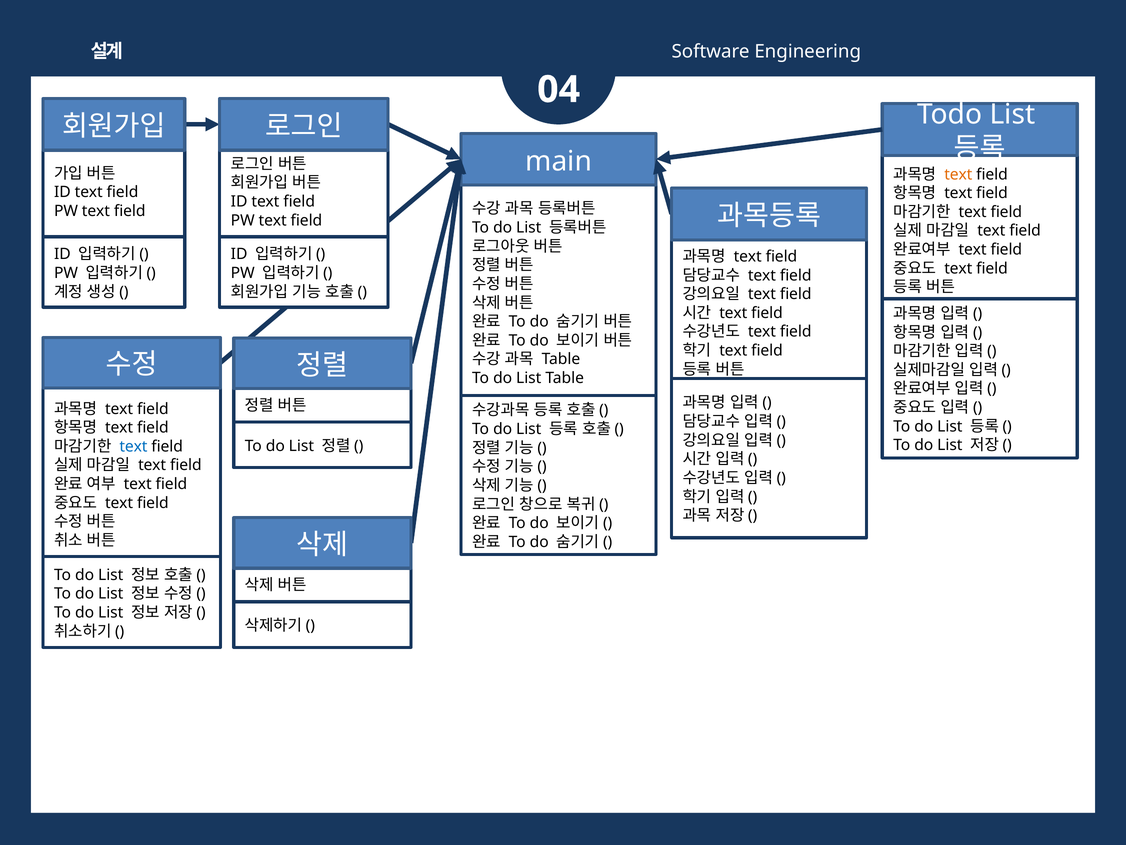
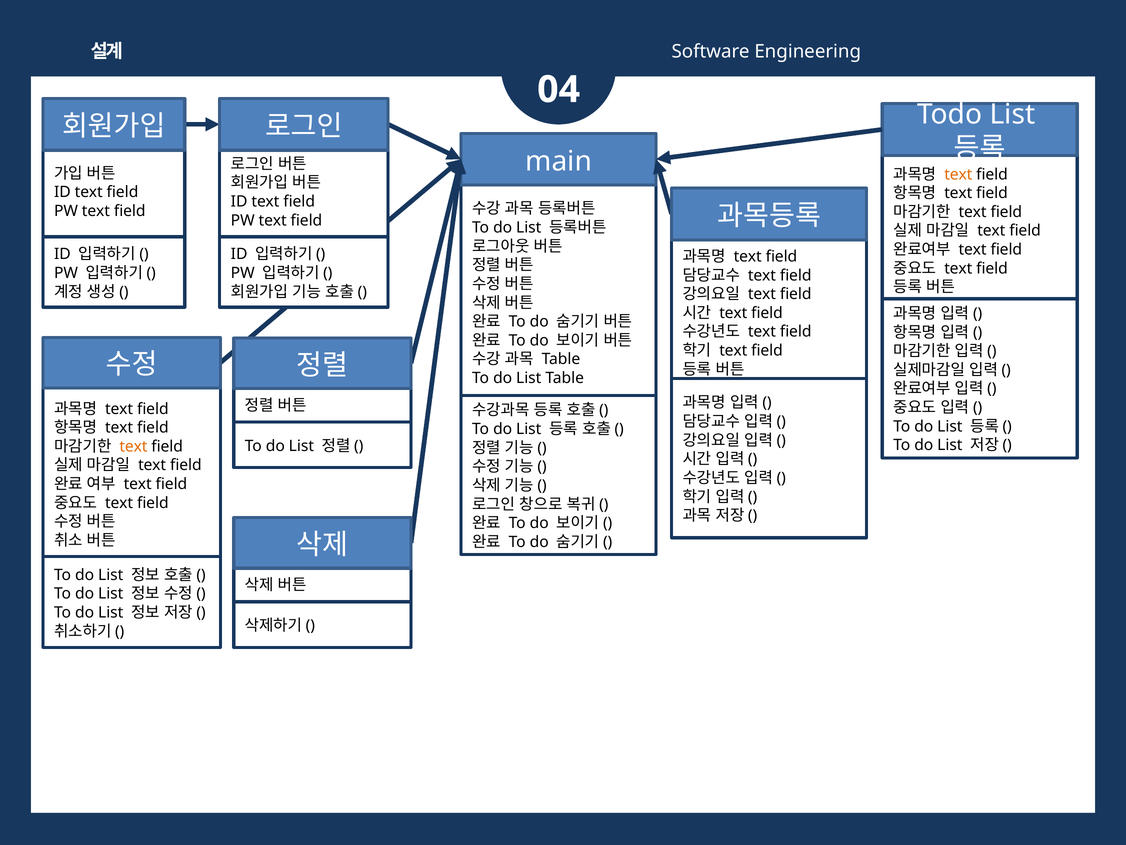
text colour: blue -> orange (133, 446)
